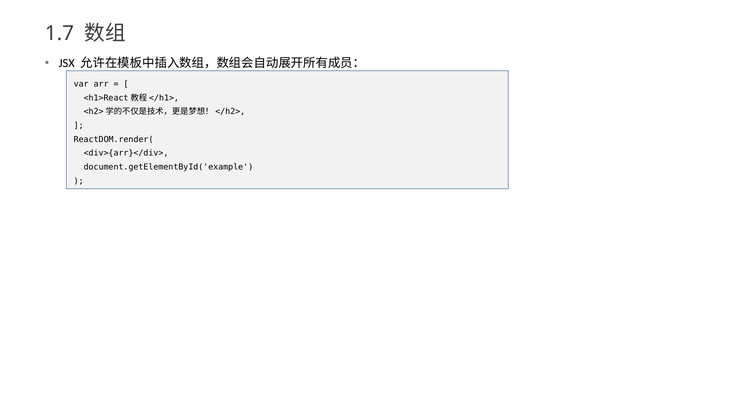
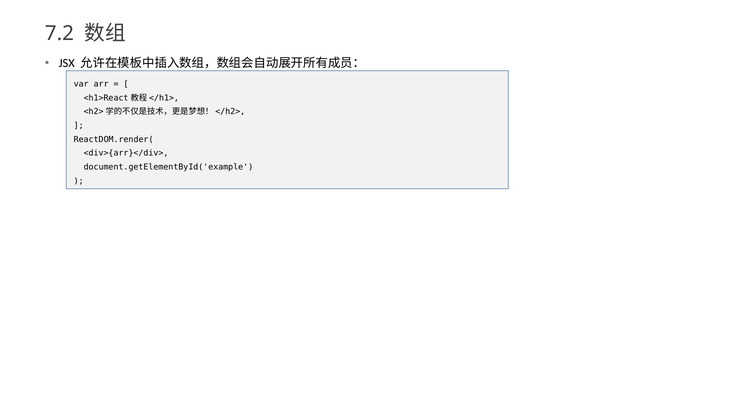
1.7: 1.7 -> 7.2 (59, 33)
